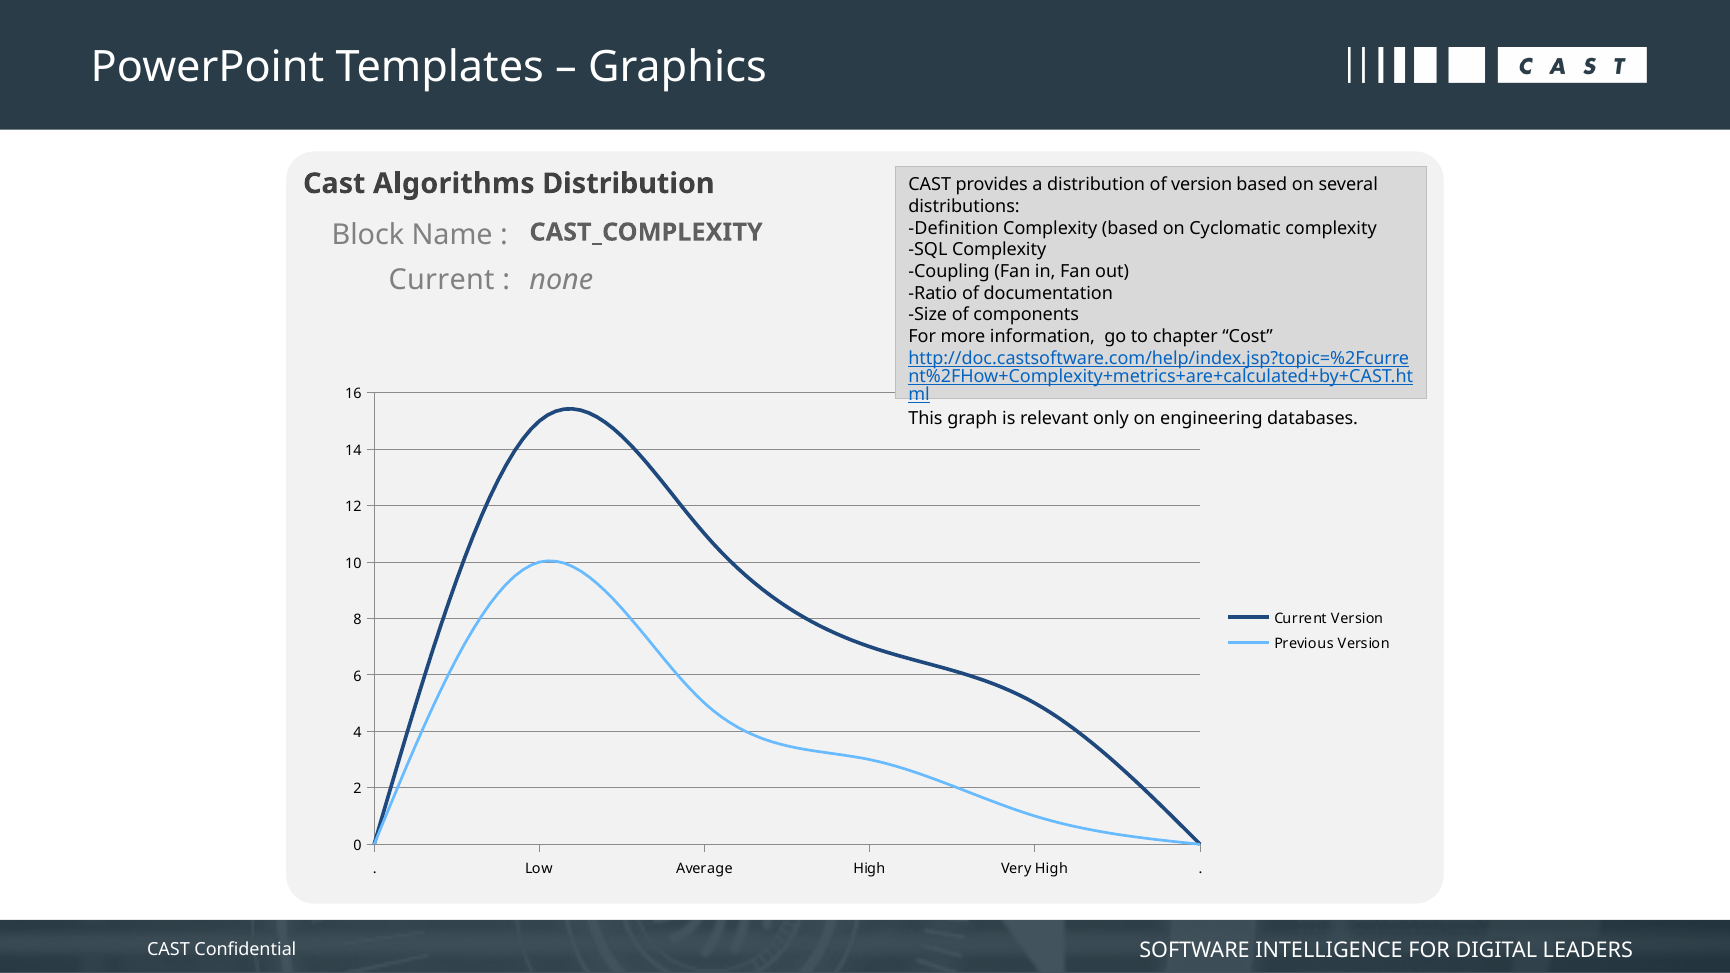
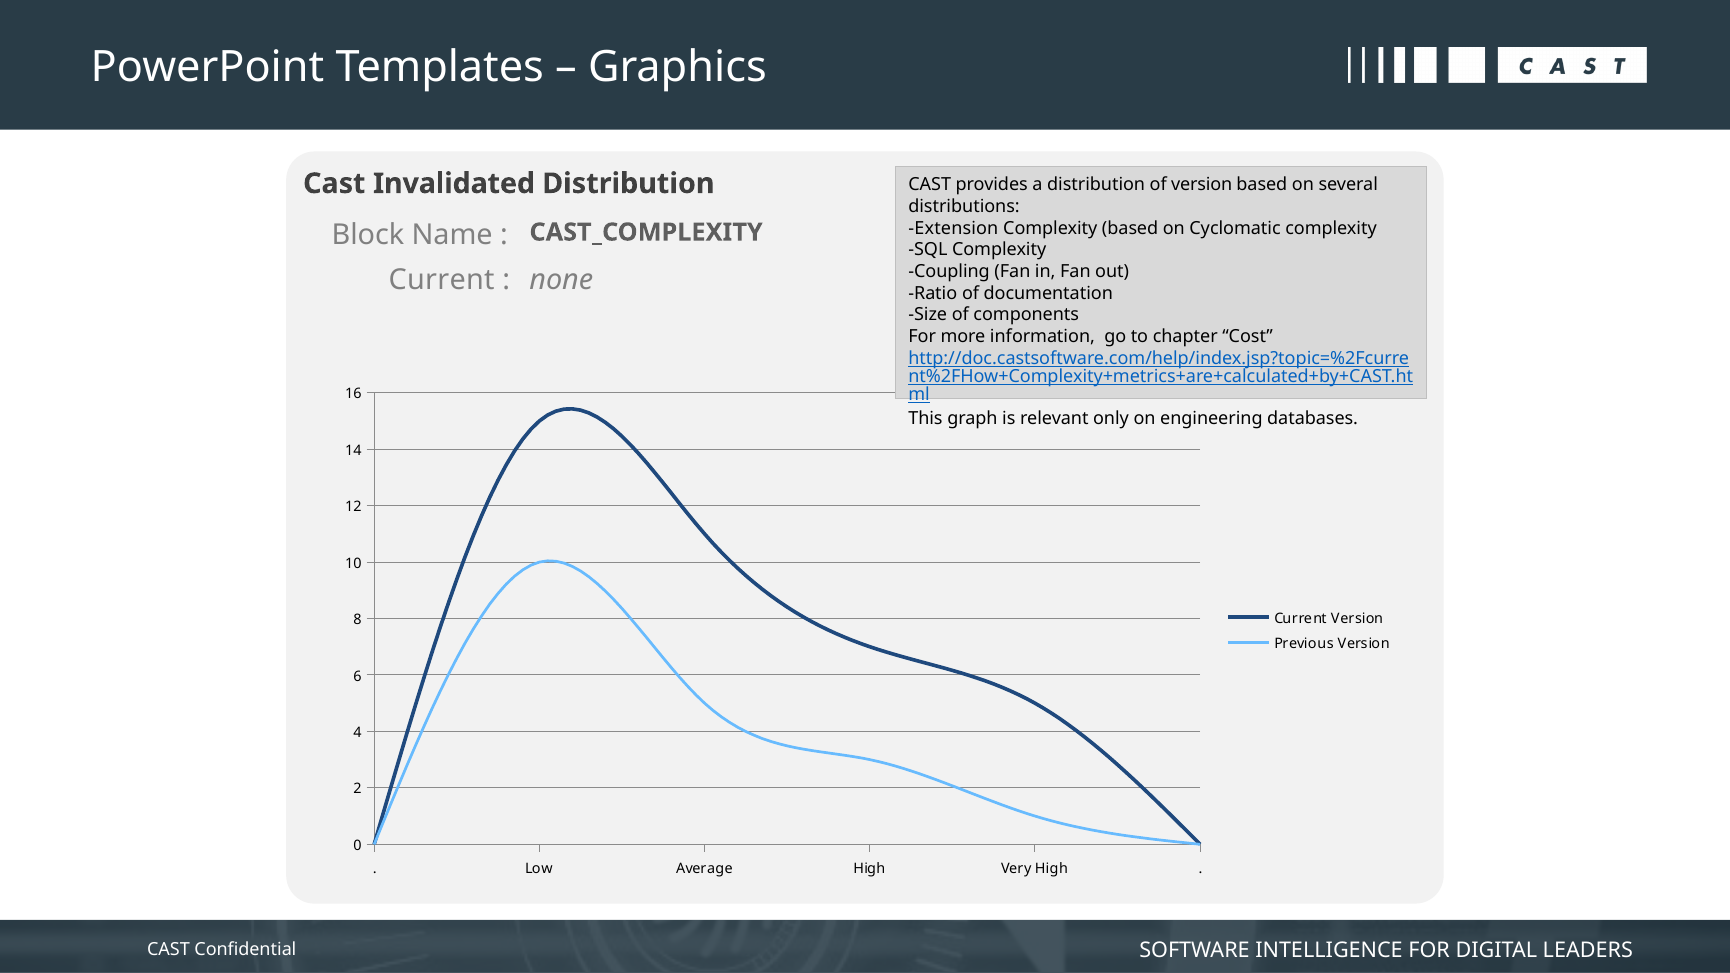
Algorithms: Algorithms -> Invalidated (454, 184)
Definition: Definition -> Extension (953, 228)
